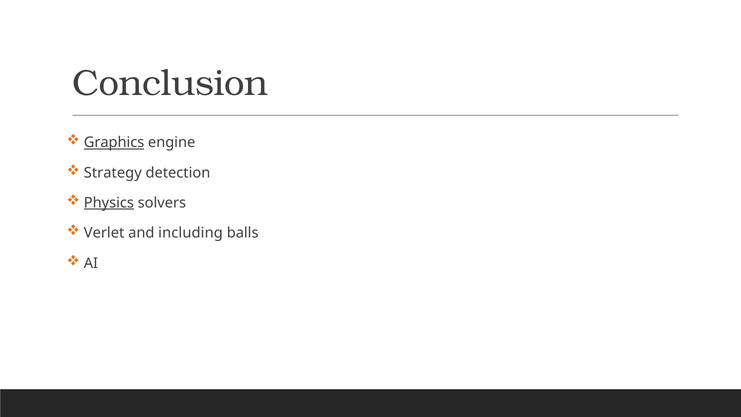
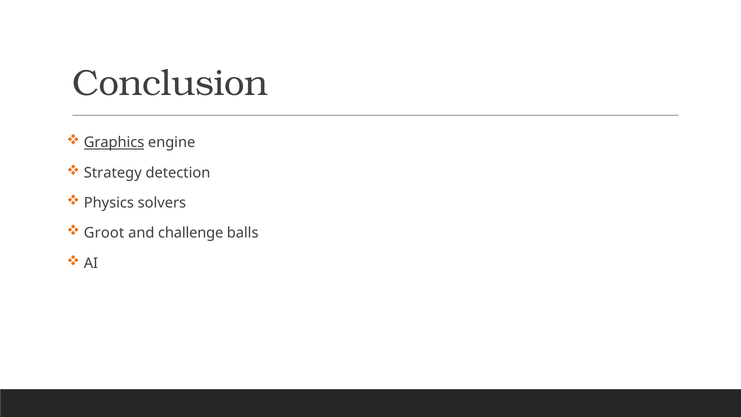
Physics underline: present -> none (109, 203)
Verlet: Verlet -> Groot (104, 233)
including: including -> challenge (191, 233)
